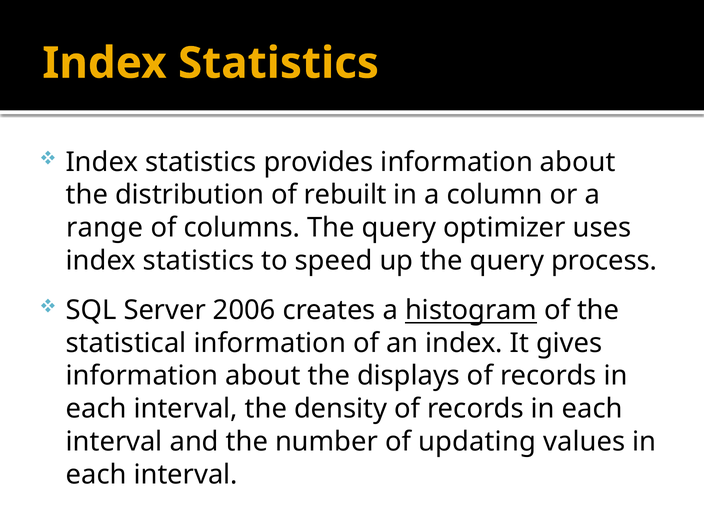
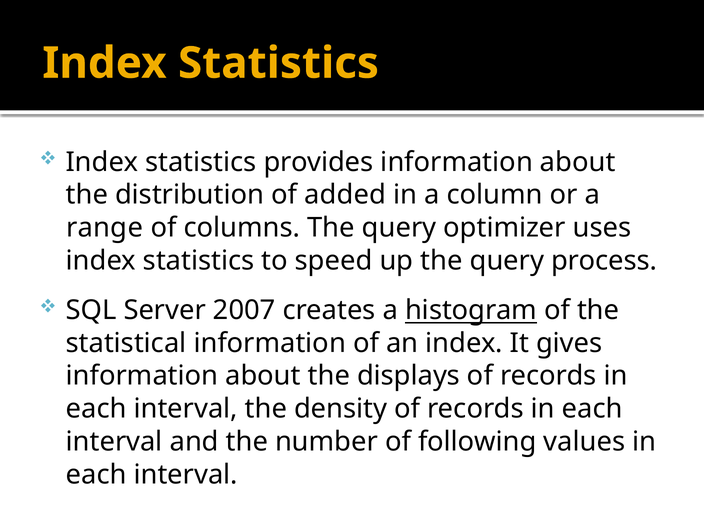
rebuilt: rebuilt -> added (345, 195)
2006: 2006 -> 2007 (244, 310)
updating: updating -> following (477, 442)
